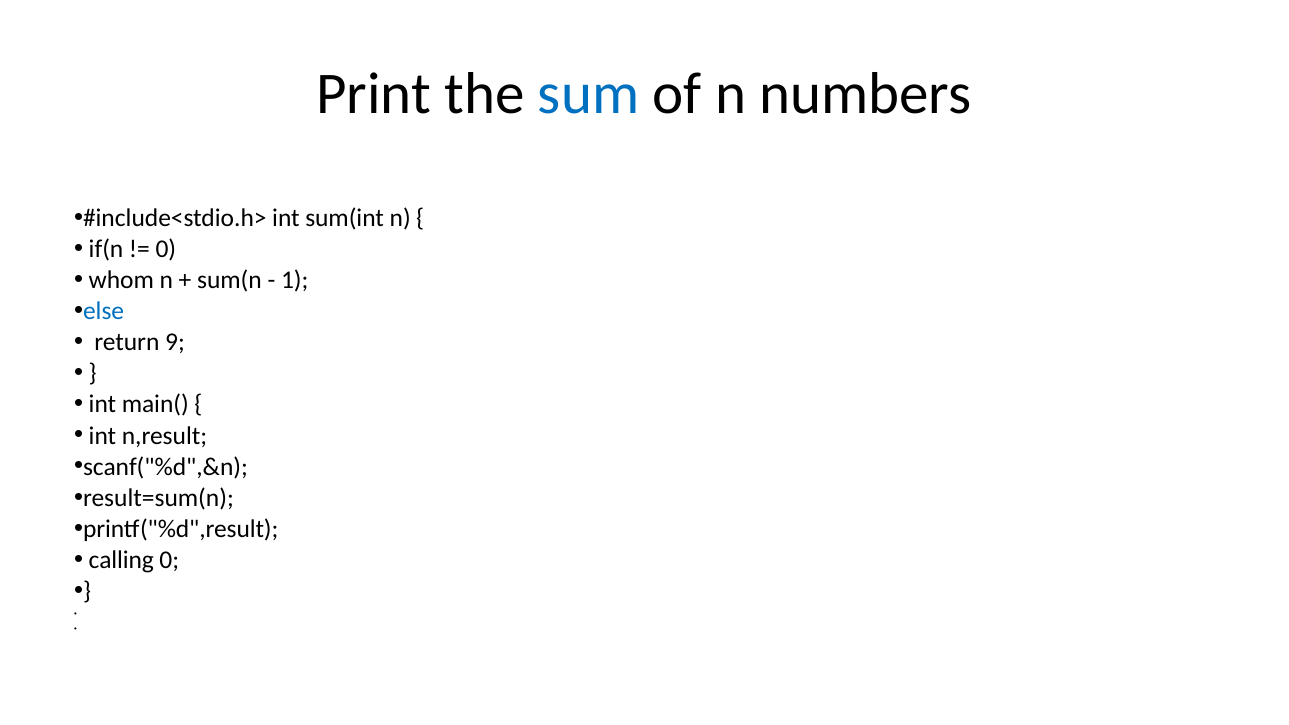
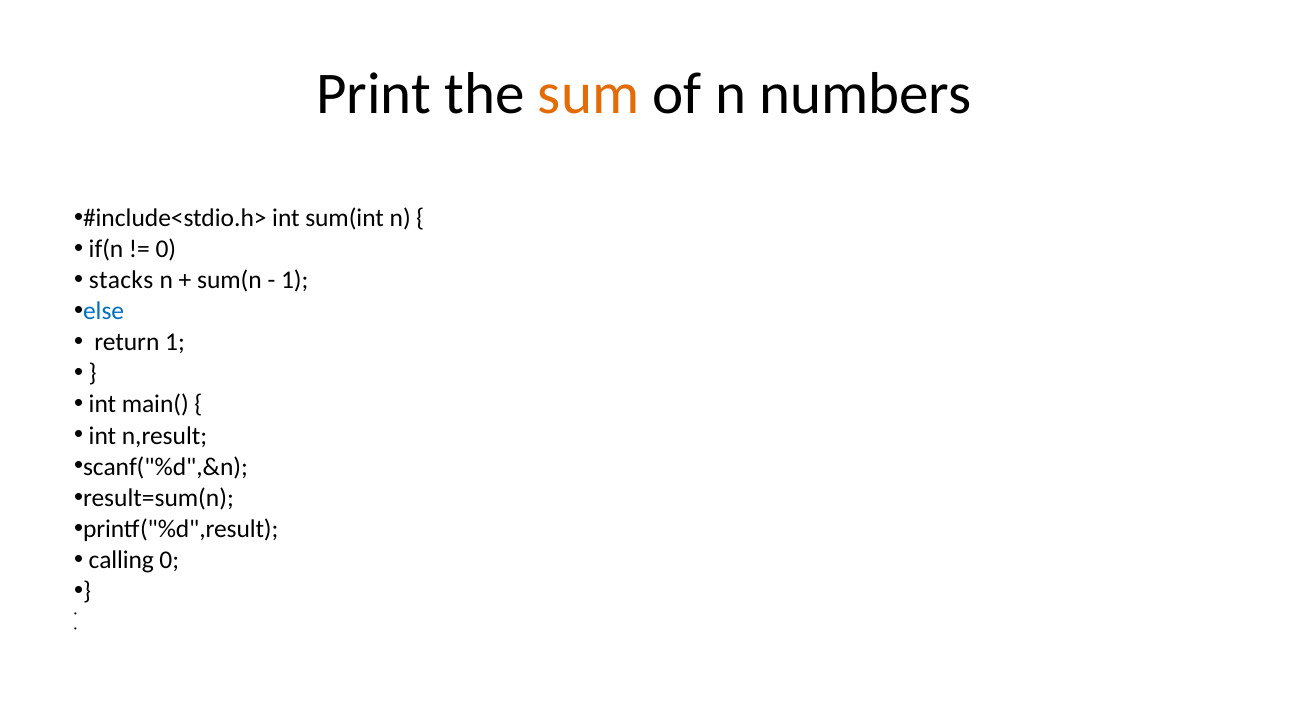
sum colour: blue -> orange (589, 94)
whom: whom -> stacks (121, 280)
return 9: 9 -> 1 (175, 342)
